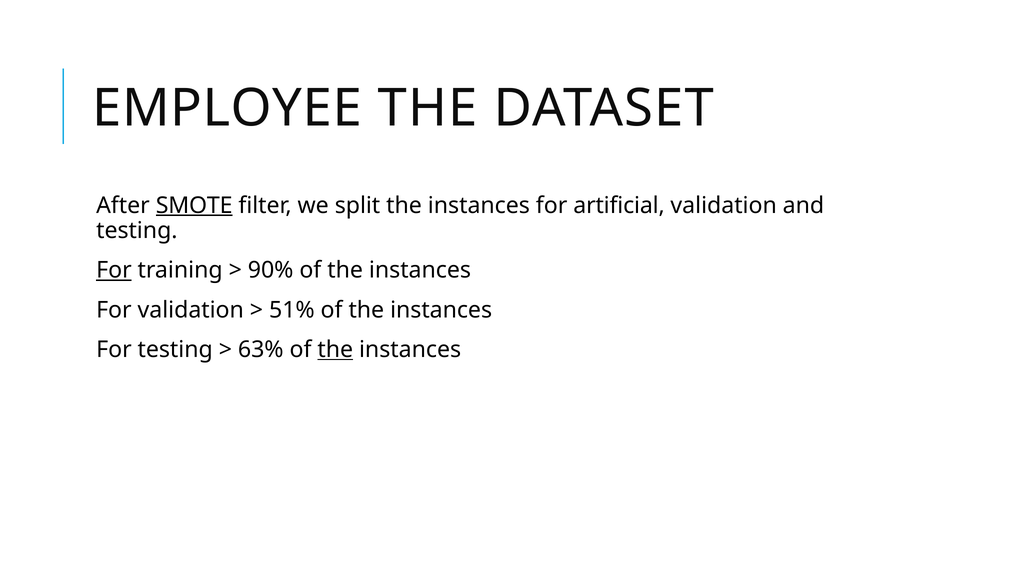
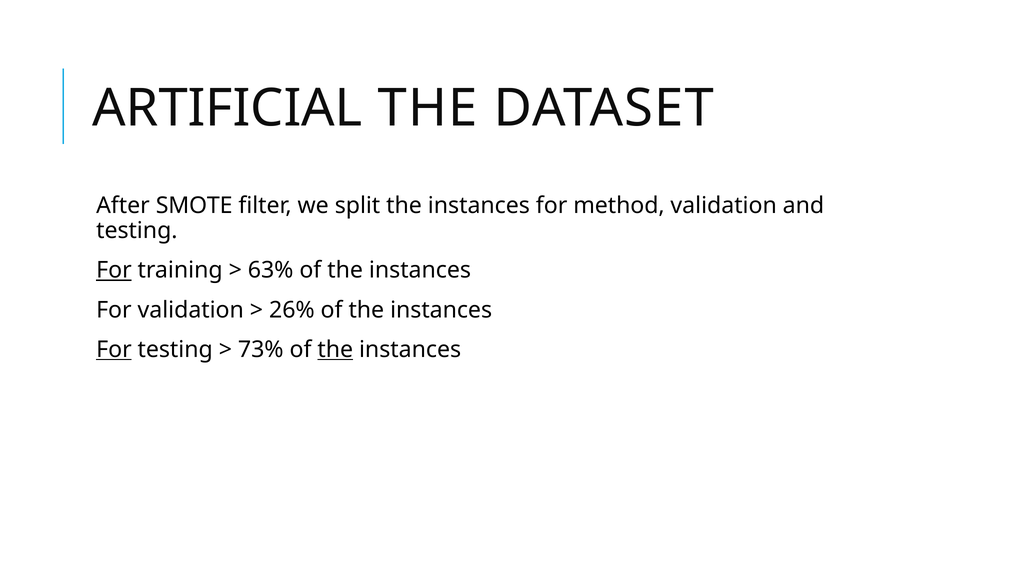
EMPLOYEE: EMPLOYEE -> ARTIFICIAL (227, 108)
SMOTE underline: present -> none (194, 206)
artificial: artificial -> method (619, 206)
90%: 90% -> 63% (271, 270)
51%: 51% -> 26% (292, 310)
For underline: none -> present (114, 350)
63%: 63% -> 73% (261, 350)
